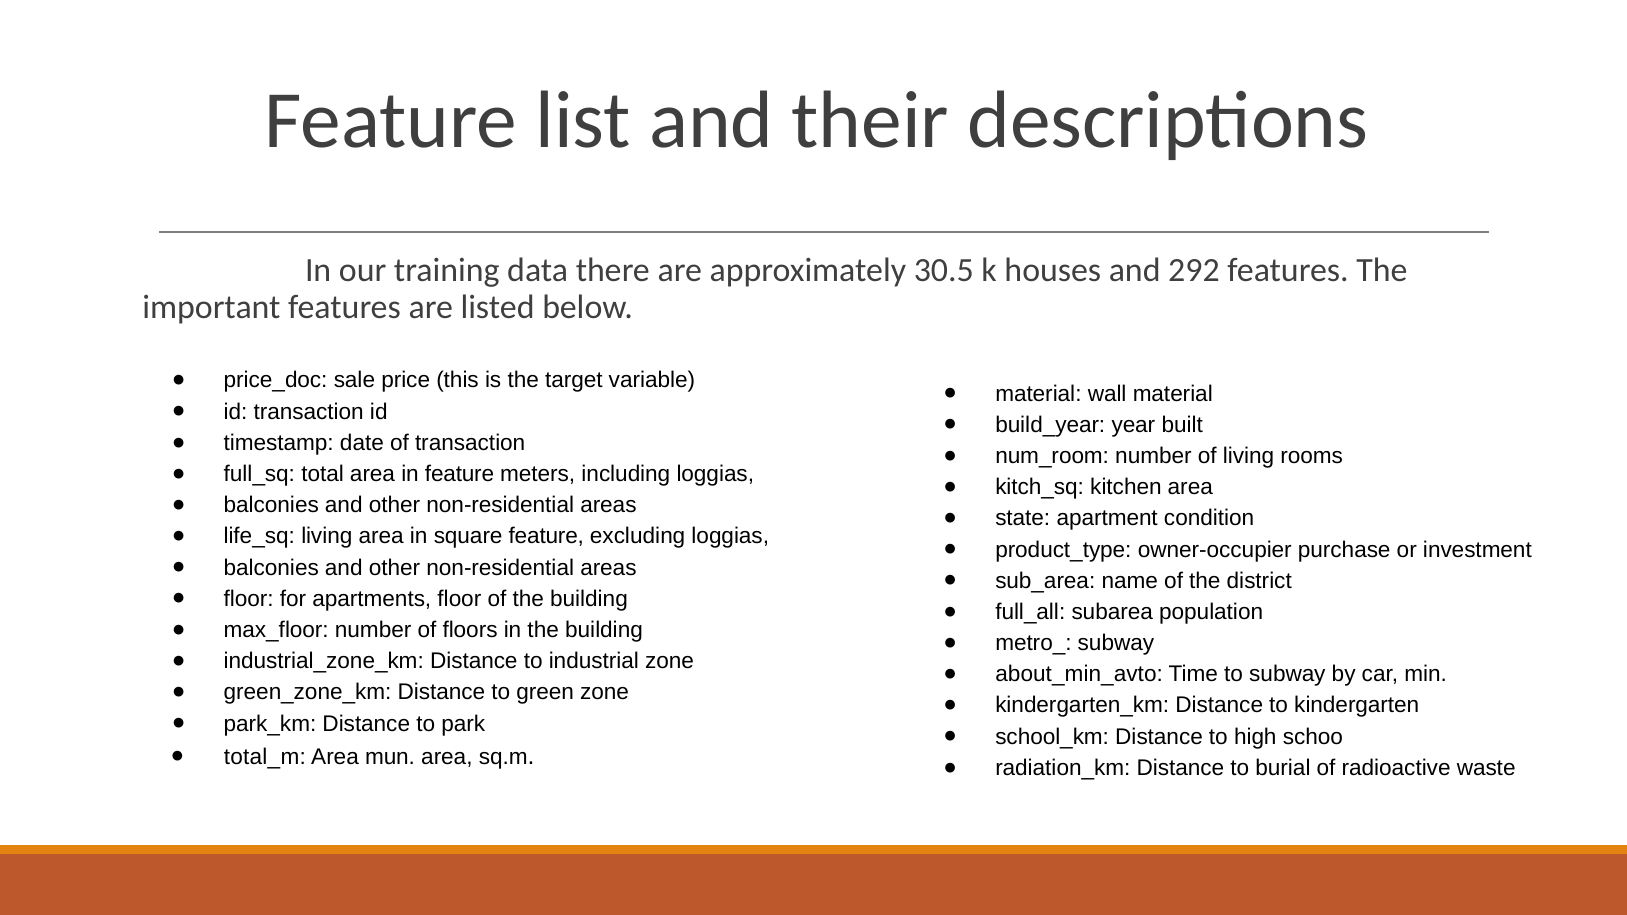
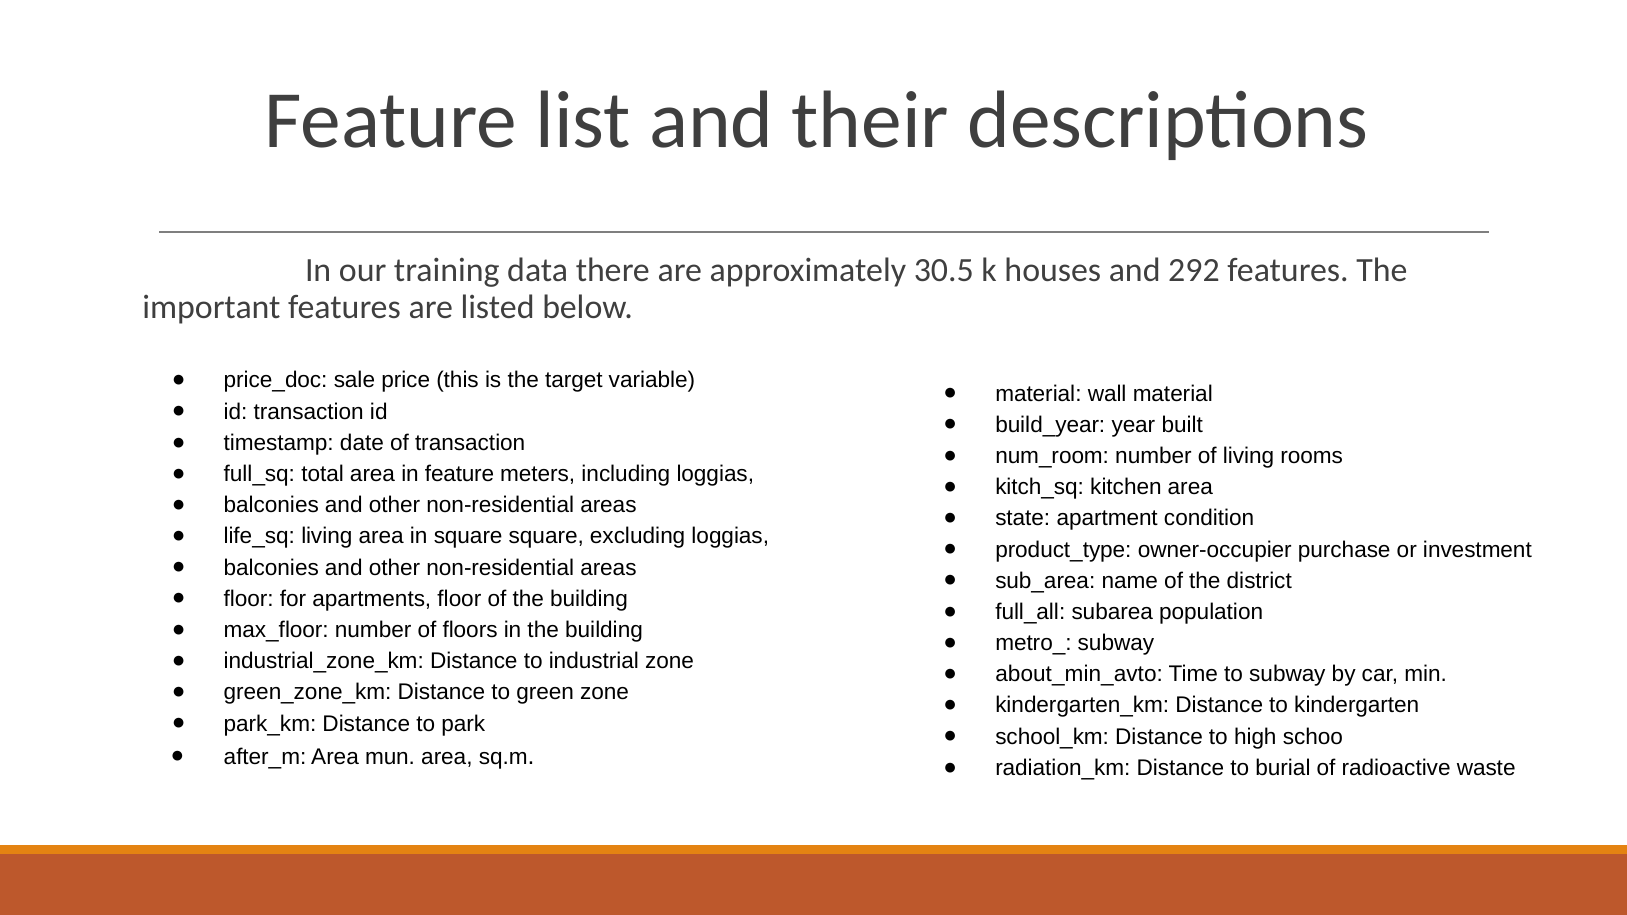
square feature: feature -> square (546, 537)
total_m: total_m -> after_m (265, 758)
